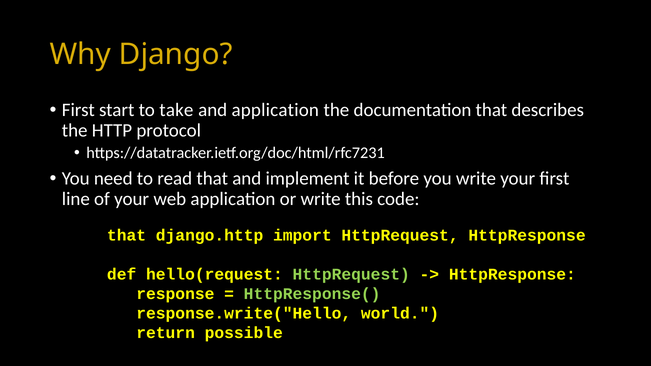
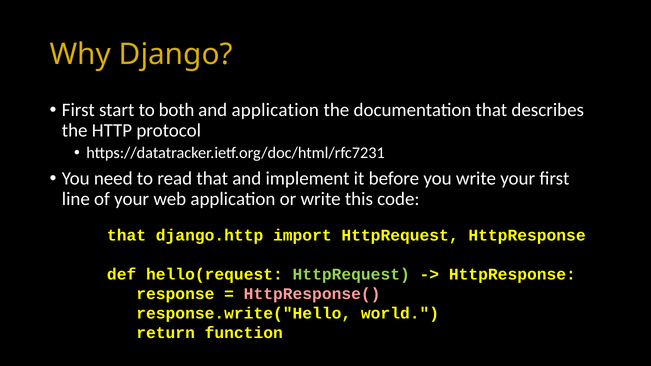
take: take -> both (177, 110)
HttpResponse( colour: light green -> pink (312, 294)
possible: possible -> function (244, 333)
